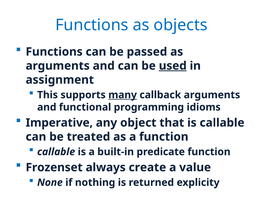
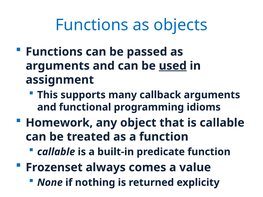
many underline: present -> none (123, 95)
Imperative: Imperative -> Homework (59, 123)
create: create -> comes (147, 168)
